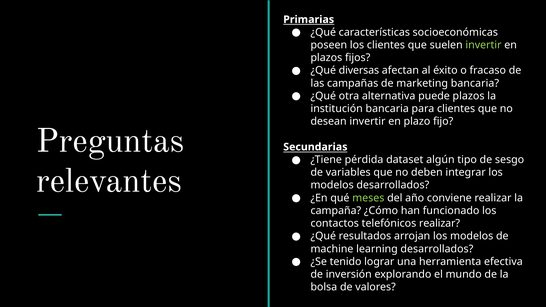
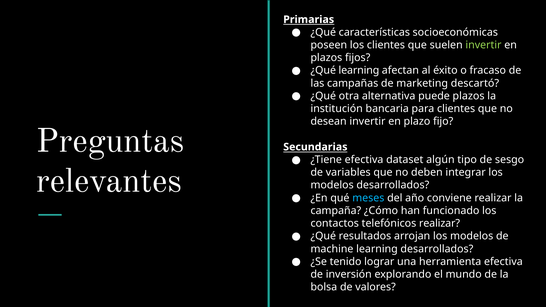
¿Qué diversas: diversas -> learning (359, 71)
marketing bancaria: bancaria -> descartó (475, 83)
¿Tiene pérdida: pérdida -> efectiva (364, 160)
meses colour: light green -> light blue (368, 198)
